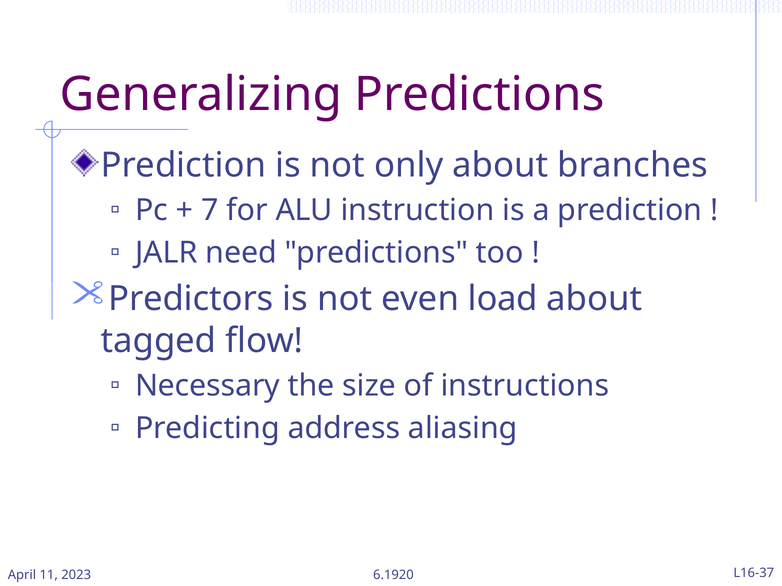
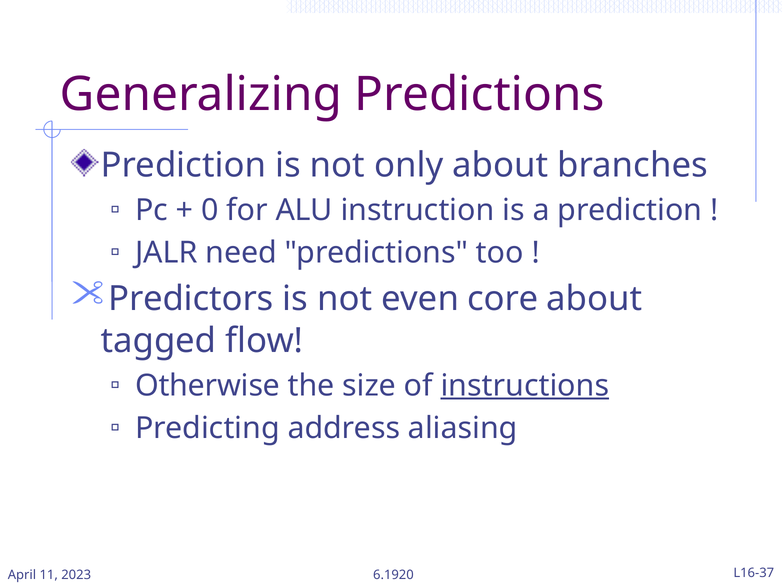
7: 7 -> 0 (210, 210)
load: load -> core (503, 299)
Necessary: Necessary -> Otherwise (208, 386)
instructions underline: none -> present (525, 386)
